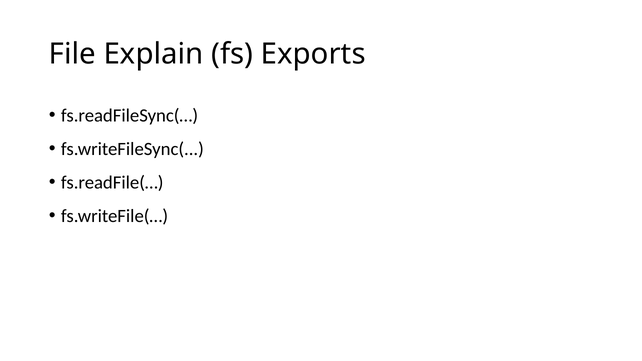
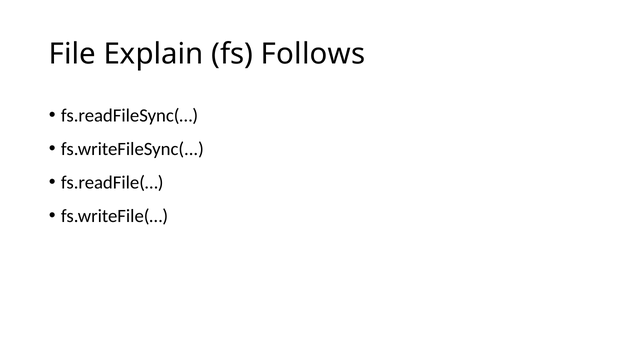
Exports: Exports -> Follows (313, 54)
